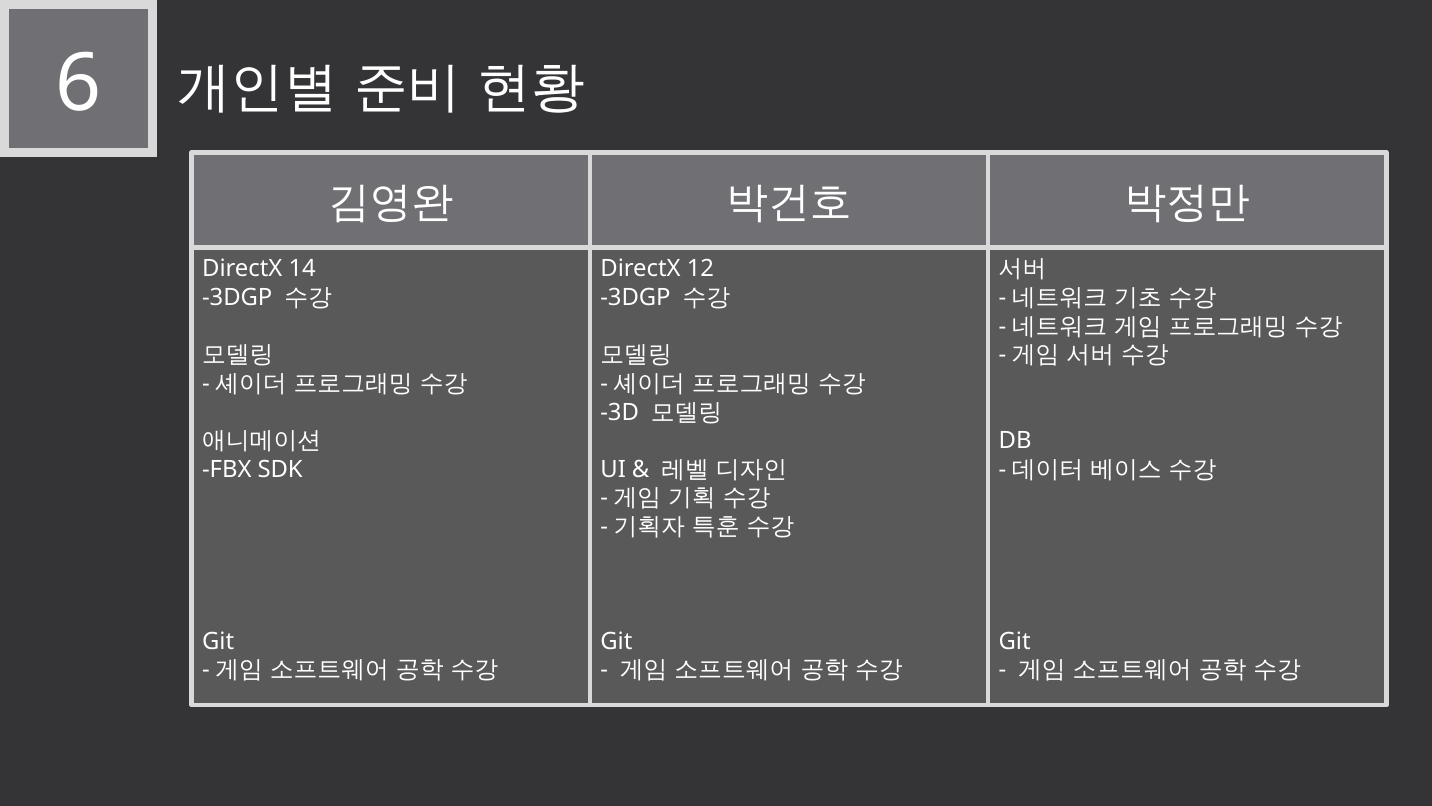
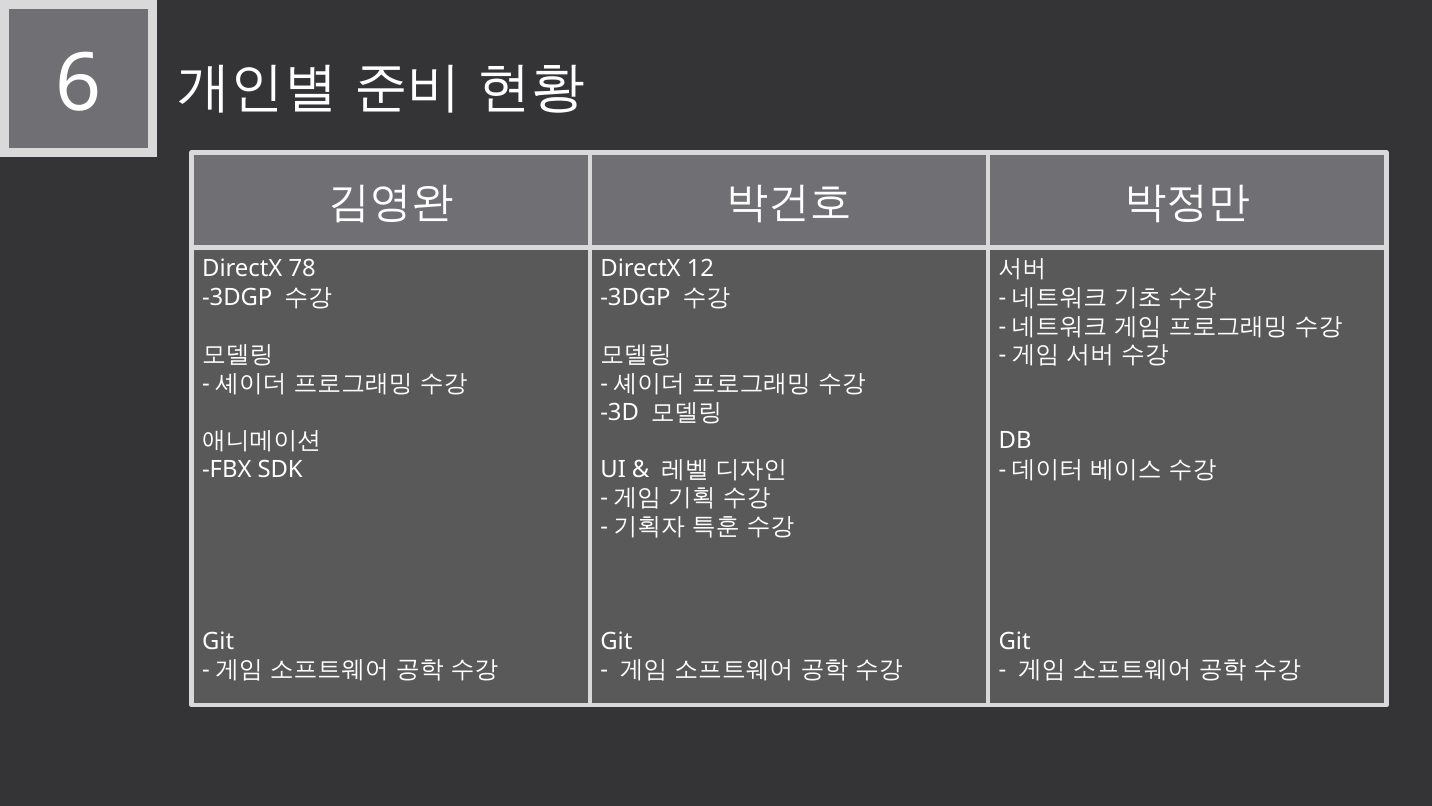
14: 14 -> 78 (302, 269)
